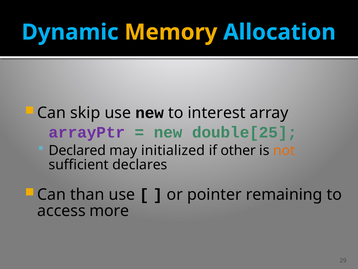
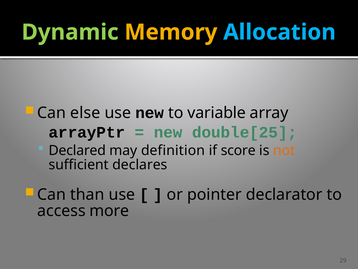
Dynamic colour: light blue -> light green (70, 32)
skip: skip -> else (85, 113)
interest: interest -> variable (217, 113)
arrayPtr colour: purple -> black (87, 132)
initialized: initialized -> definition (173, 150)
other: other -> score (238, 150)
remaining: remaining -> declarator (284, 194)
